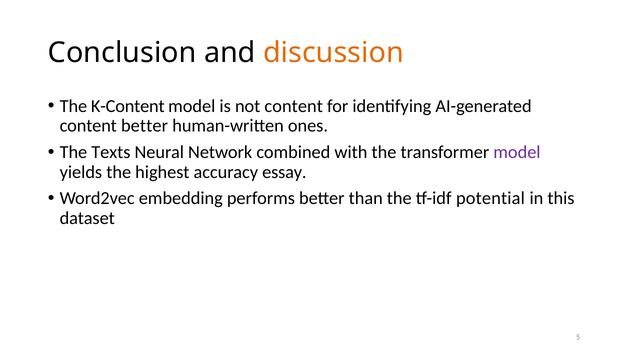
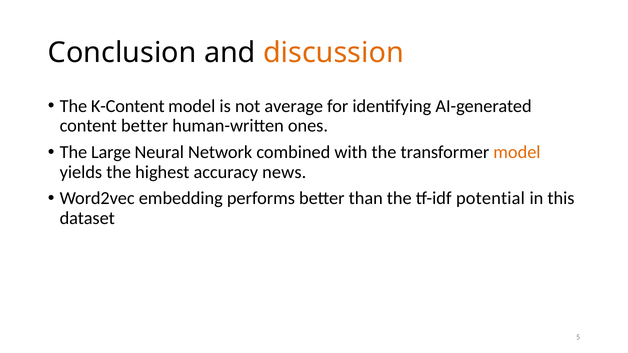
not content: content -> average (294, 106)
Texts: Texts -> Large (111, 152)
model colour: purple -> orange (517, 152)
essay: essay -> news (284, 172)
